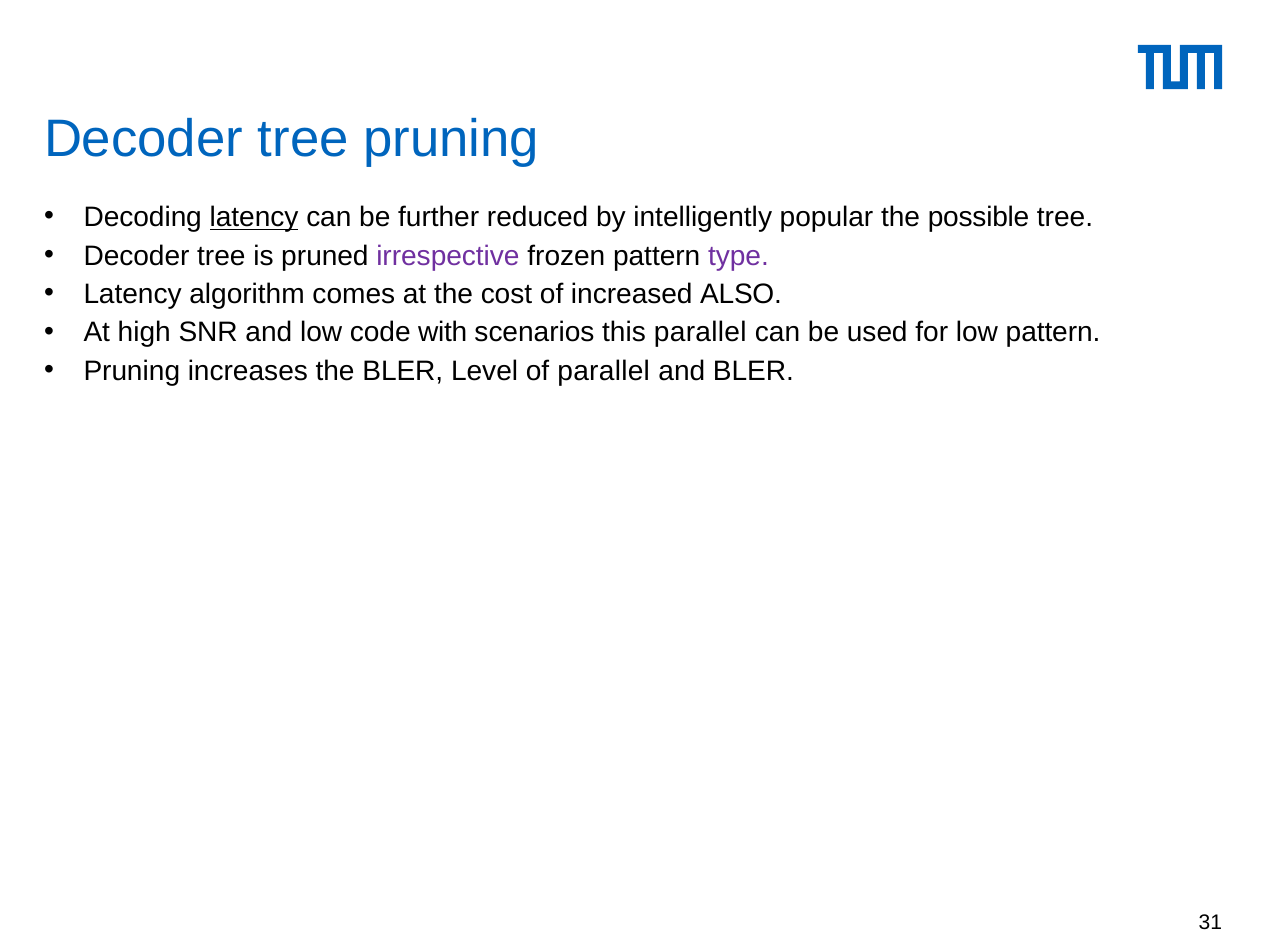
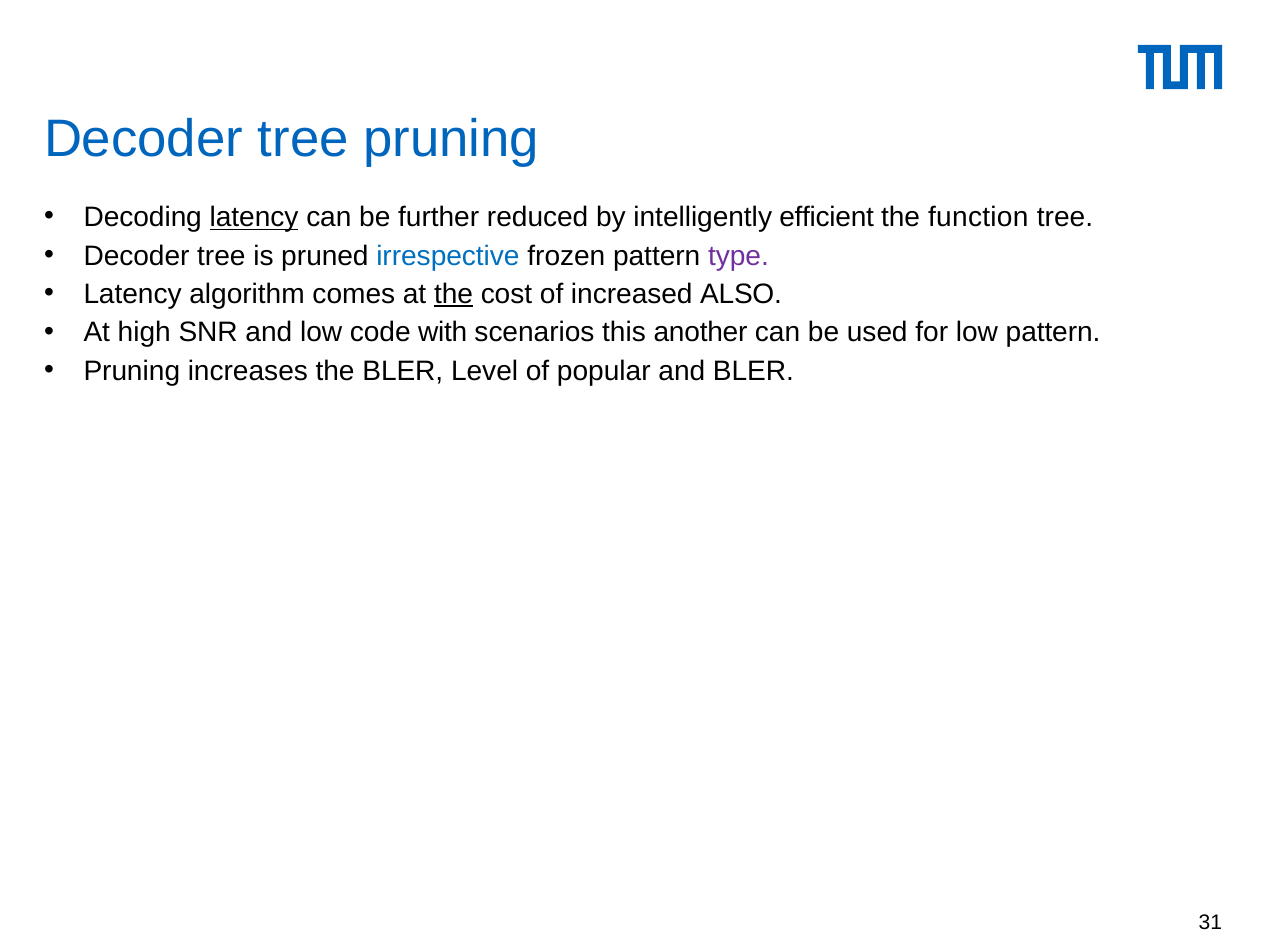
popular: popular -> efficient (827, 217)
possible: possible -> function (978, 217)
irrespective colour: purple -> blue (448, 256)
the underline: none -> present (454, 294)
this parallel: parallel -> another (701, 333)
of parallel: parallel -> popular (604, 371)
